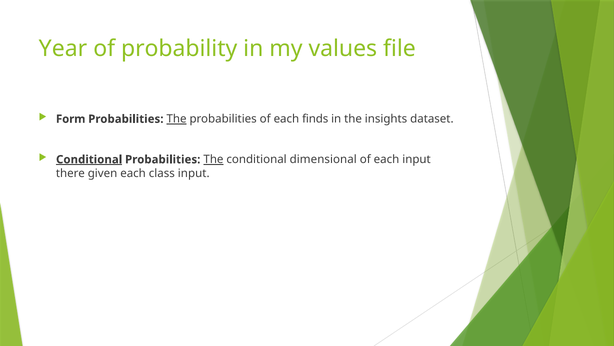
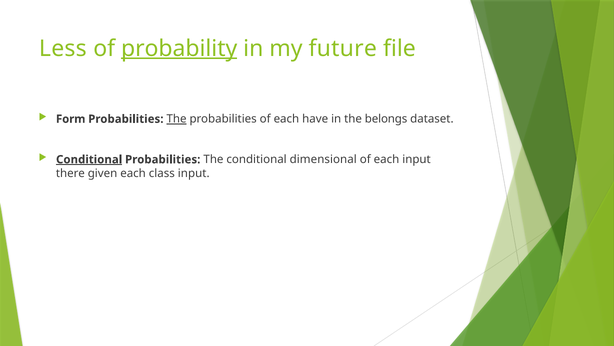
Year: Year -> Less (63, 48)
probability underline: none -> present (179, 48)
values: values -> future (343, 48)
finds: finds -> have (315, 119)
insights: insights -> belongs (386, 119)
The underline: present -> none (213, 159)
